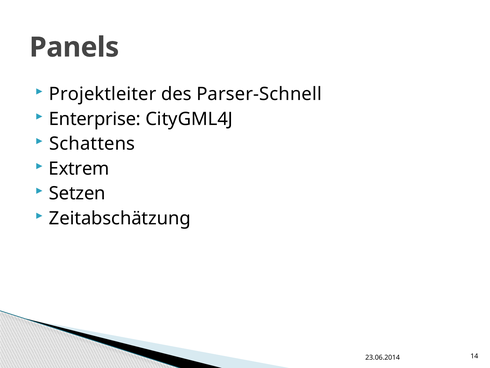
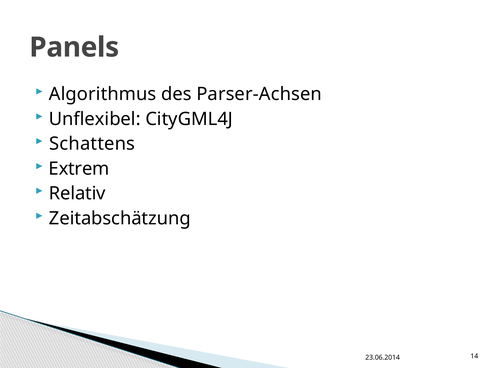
Projektleiter: Projektleiter -> Algorithmus (103, 94)
Parser-Schnell: Parser-Schnell -> Parser-Achsen (259, 94)
Enterprise: Enterprise -> Unflexibel (95, 119)
Setzen: Setzen -> Relativ (77, 193)
